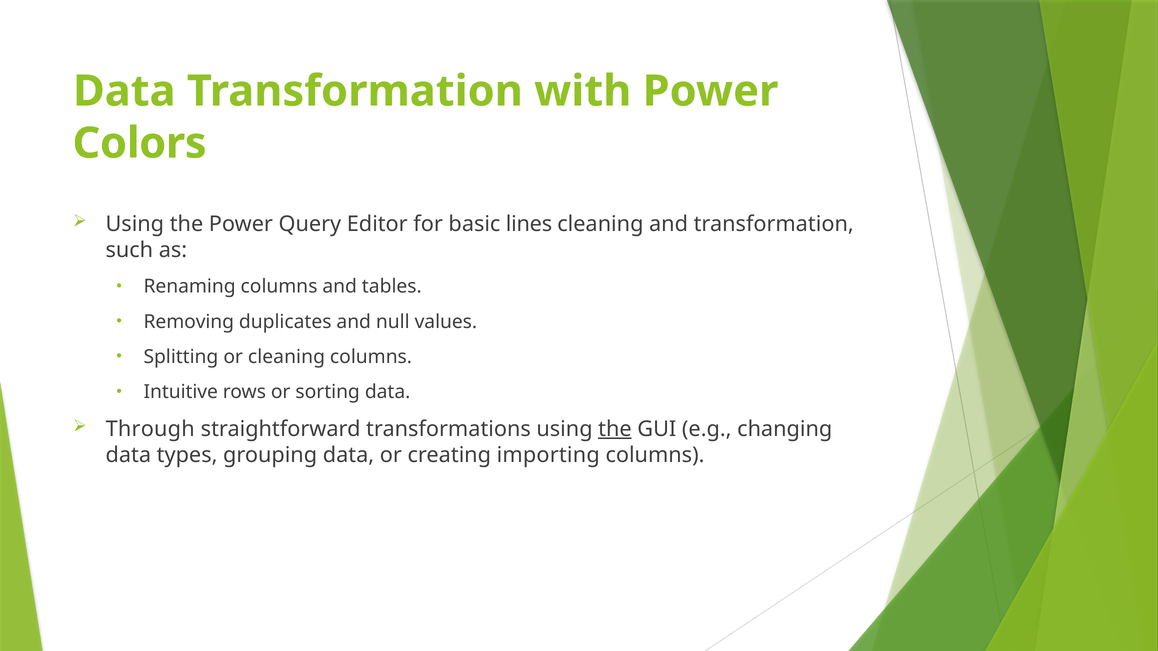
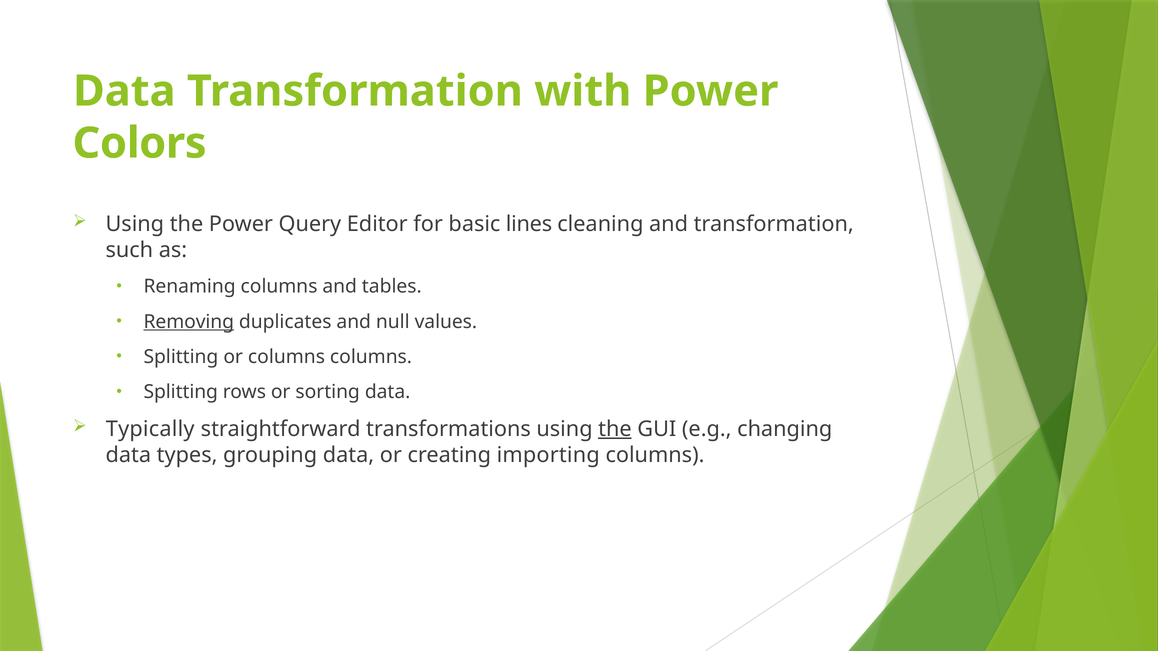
Removing underline: none -> present (189, 322)
or cleaning: cleaning -> columns (286, 357)
Intuitive: Intuitive -> Splitting (181, 392)
Through: Through -> Typically (150, 429)
